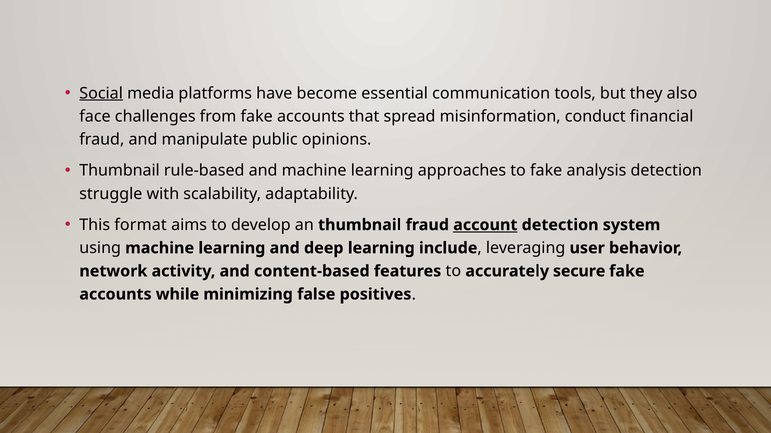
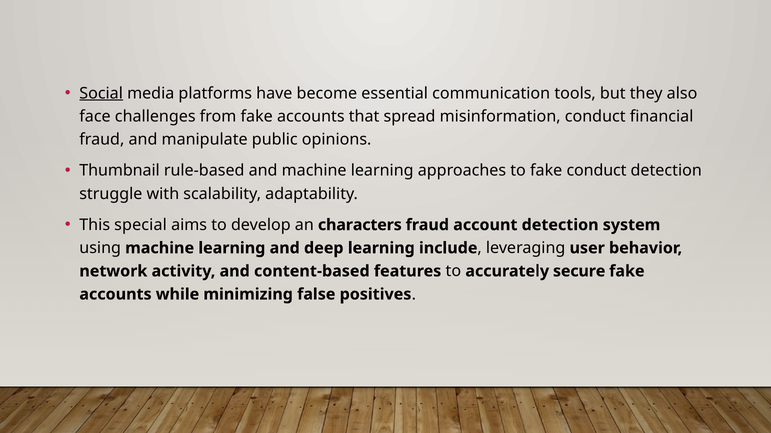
fake analysis: analysis -> conduct (597, 171)
format: format -> special (141, 225)
an thumbnail: thumbnail -> characters (360, 225)
account underline: present -> none (485, 225)
